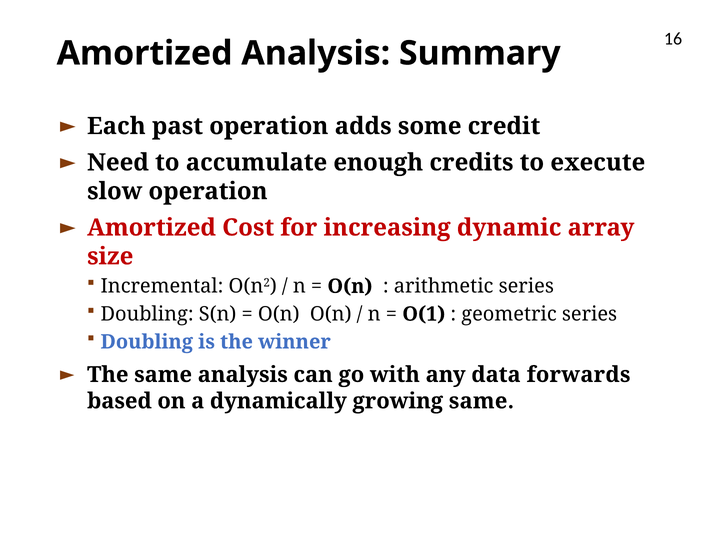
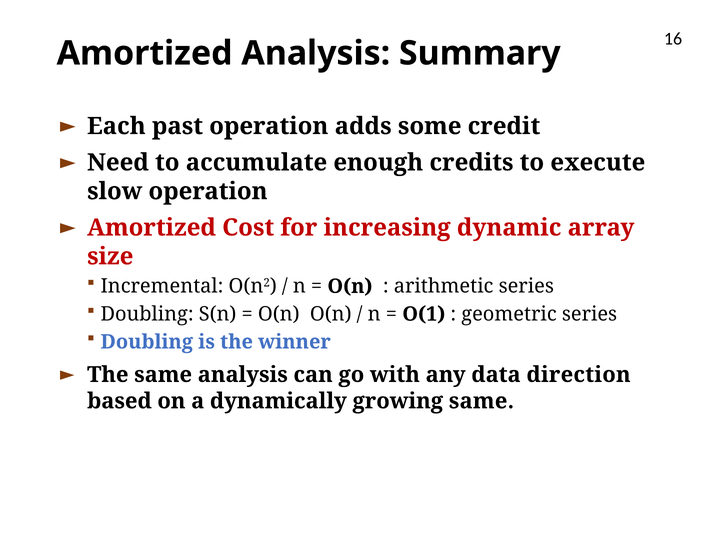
forwards: forwards -> direction (579, 374)
